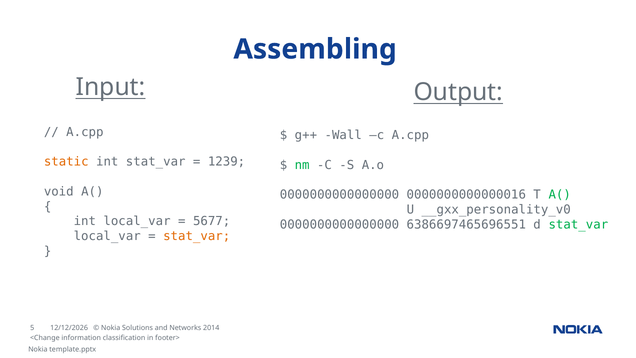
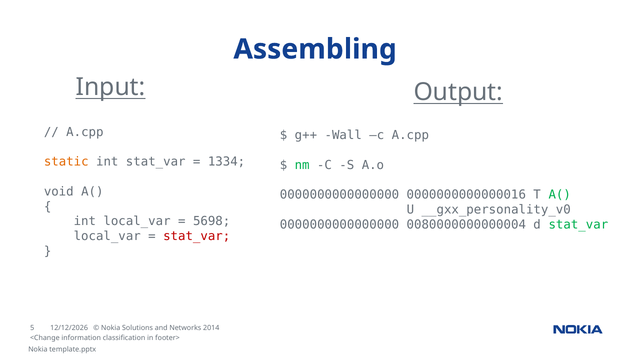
1239: 1239 -> 1334 (227, 162)
5677: 5677 -> 5698 (212, 221)
6386697465696551: 6386697465696551 -> 0080000000000004 (466, 224)
stat_var colour: orange -> red (197, 236)
